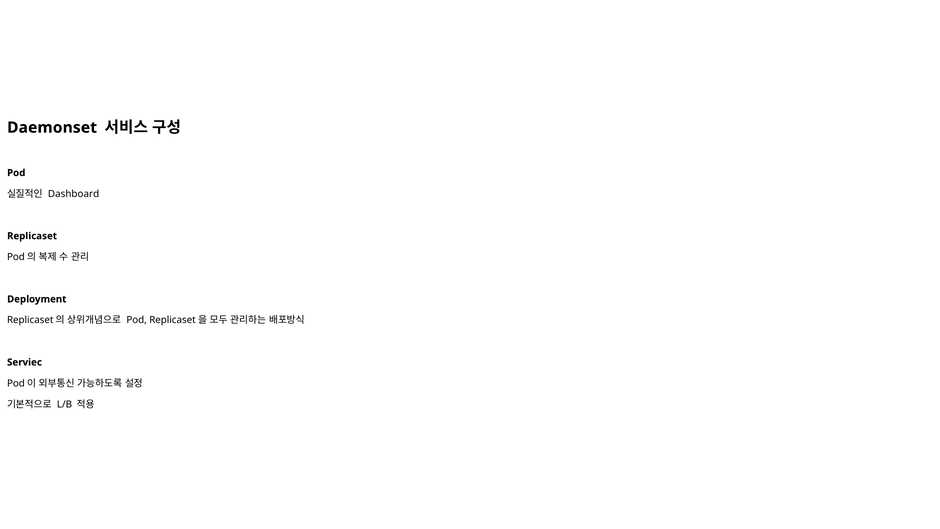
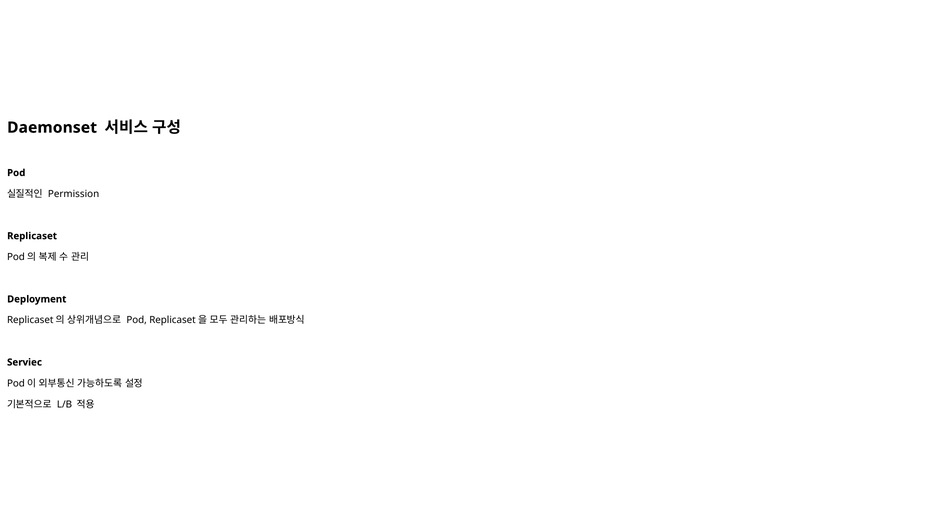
Dashboard: Dashboard -> Permission (74, 194)
